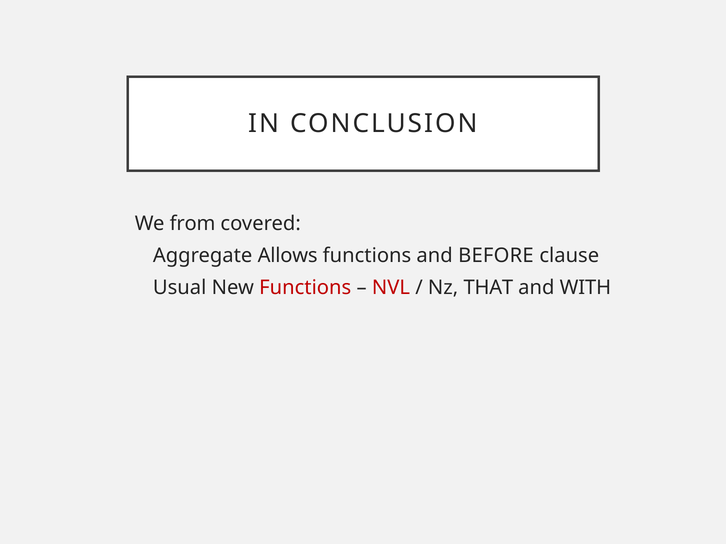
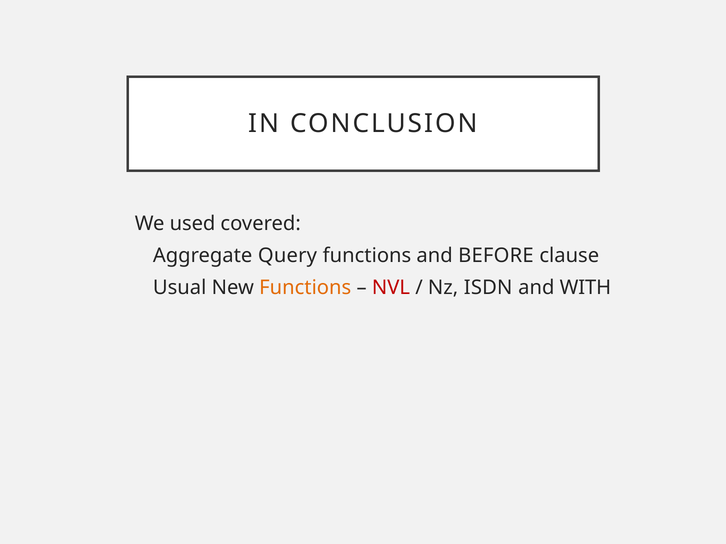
from: from -> used (193, 224)
Allows: Allows -> Query (287, 256)
Functions colour: red -> orange (305, 288)
THAT: THAT -> ISDN (488, 288)
